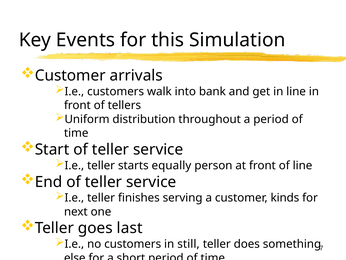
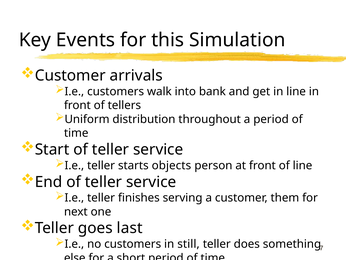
equally: equally -> objects (171, 165)
kinds: kinds -> them (285, 197)
